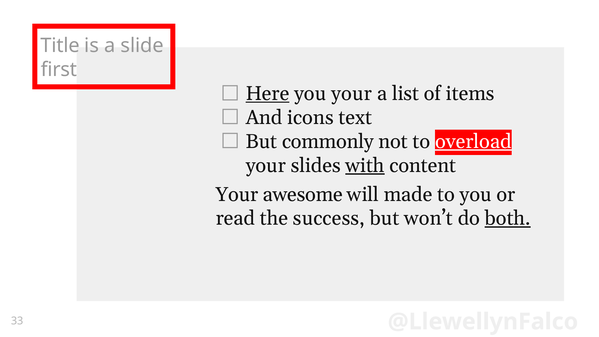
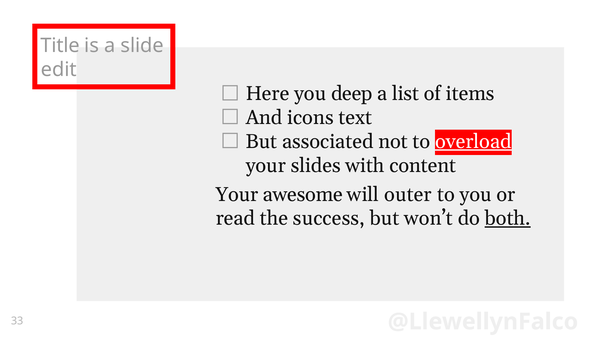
first: first -> edit (59, 70)
Here underline: present -> none (268, 94)
you your: your -> deep (352, 94)
commonly: commonly -> associated (328, 141)
with underline: present -> none (365, 165)
made: made -> outer (408, 194)
